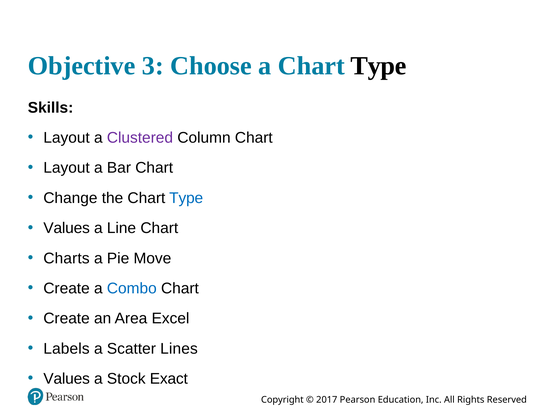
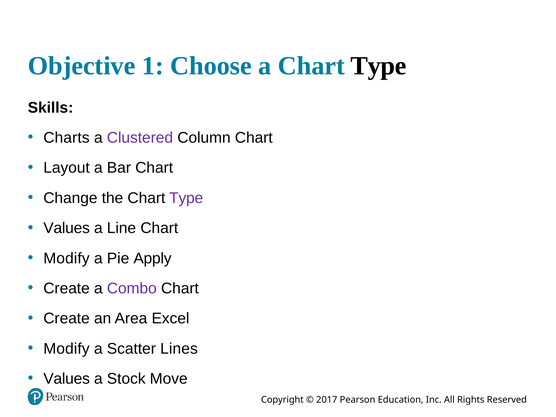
3: 3 -> 1 (153, 66)
Layout: Layout -> Charts (66, 138)
Type colour: blue -> purple (186, 198)
Charts: Charts -> Modify (66, 258)
Move: Move -> Apply (153, 258)
Combo colour: blue -> purple (132, 288)
Labels: Labels -> Modify (66, 349)
Exact: Exact -> Move (169, 379)
